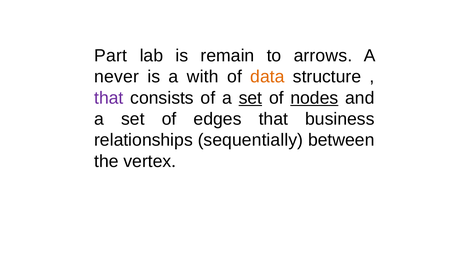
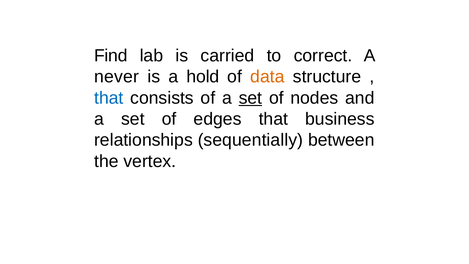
Part: Part -> Find (111, 56)
remain: remain -> carried (228, 56)
arrows: arrows -> correct (323, 56)
with: with -> hold (203, 77)
that colour: purple -> blue (109, 98)
nodes underline: present -> none (314, 98)
